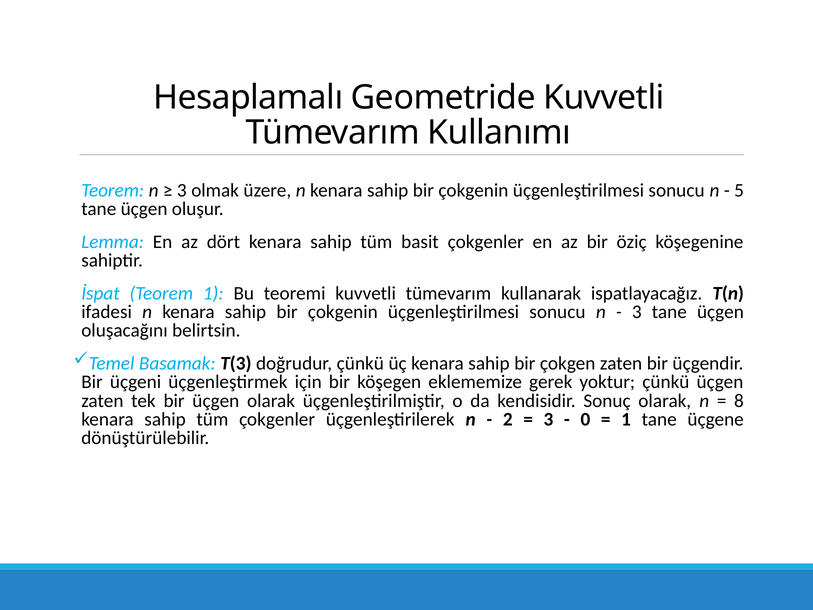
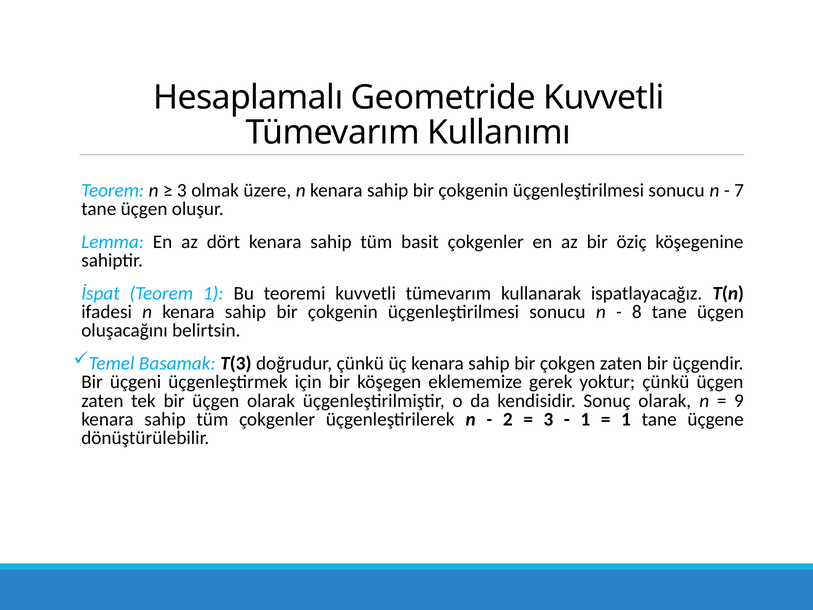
5: 5 -> 7 (739, 190)
3: 3 -> 8 (637, 312)
8: 8 -> 9 (739, 401)
0: 0 -> 1 (585, 419)
